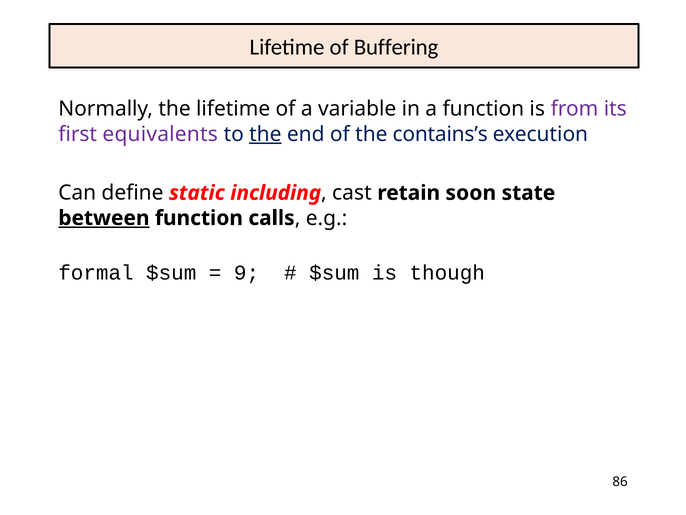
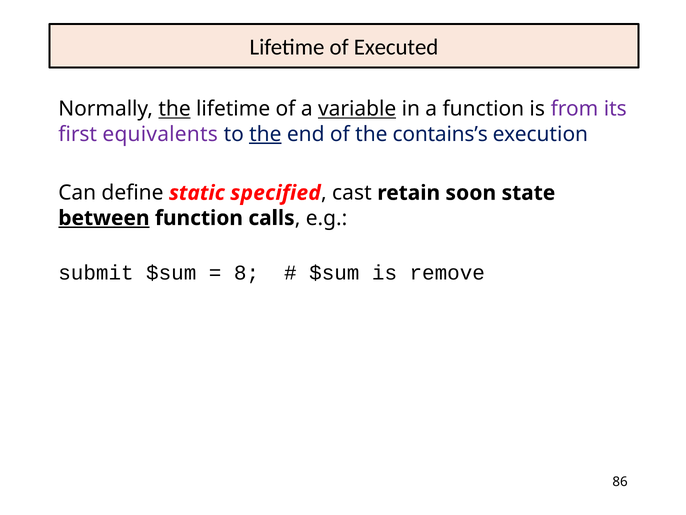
Buffering: Buffering -> Executed (396, 47)
the underline: none -> present (175, 109)
variable underline: none -> present (357, 109)
including: including -> specified (276, 193)
formal: formal -> submit (96, 272)
9: 9 -> 8 (247, 272)
though: though -> remove (447, 272)
